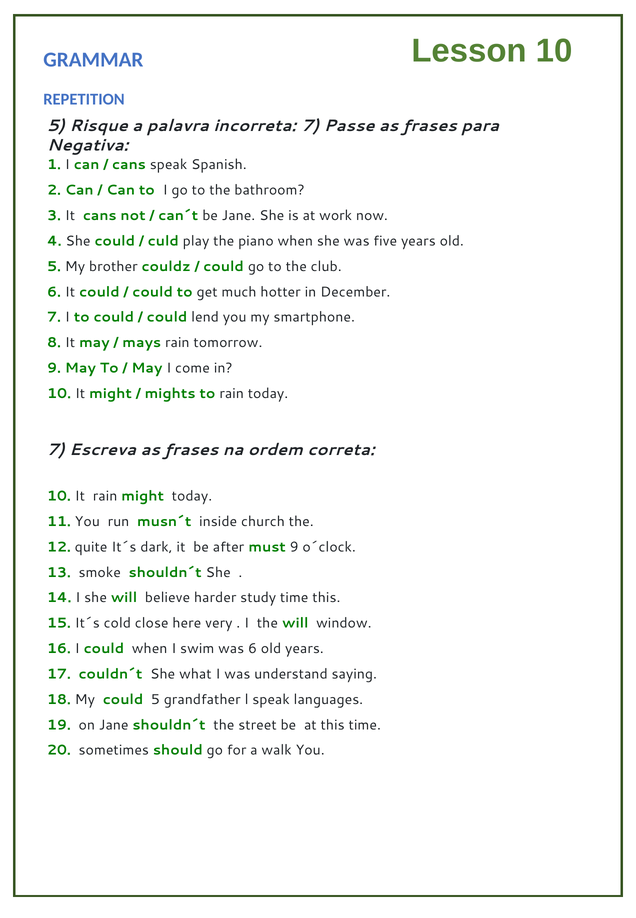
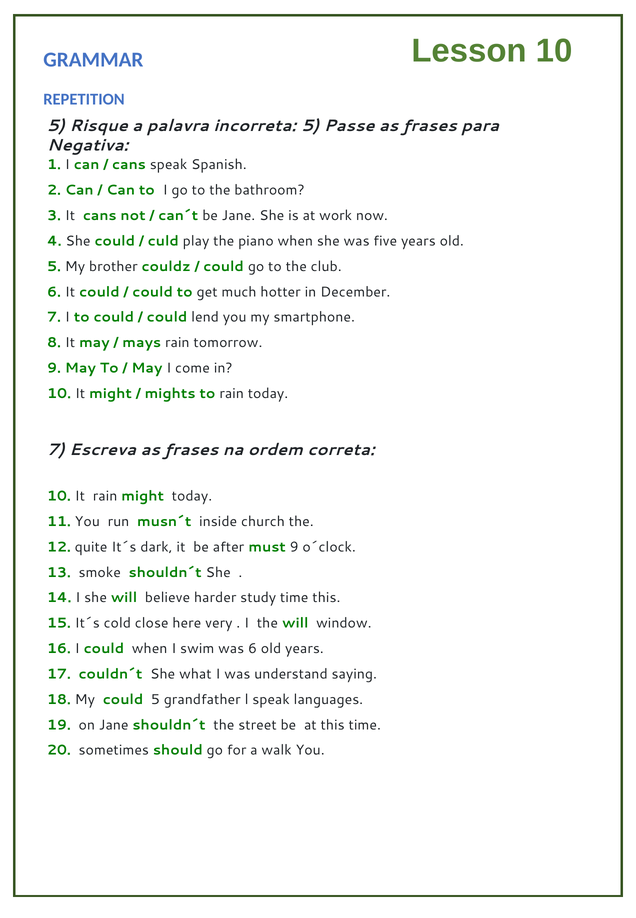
incorreta 7: 7 -> 5 (310, 126)
